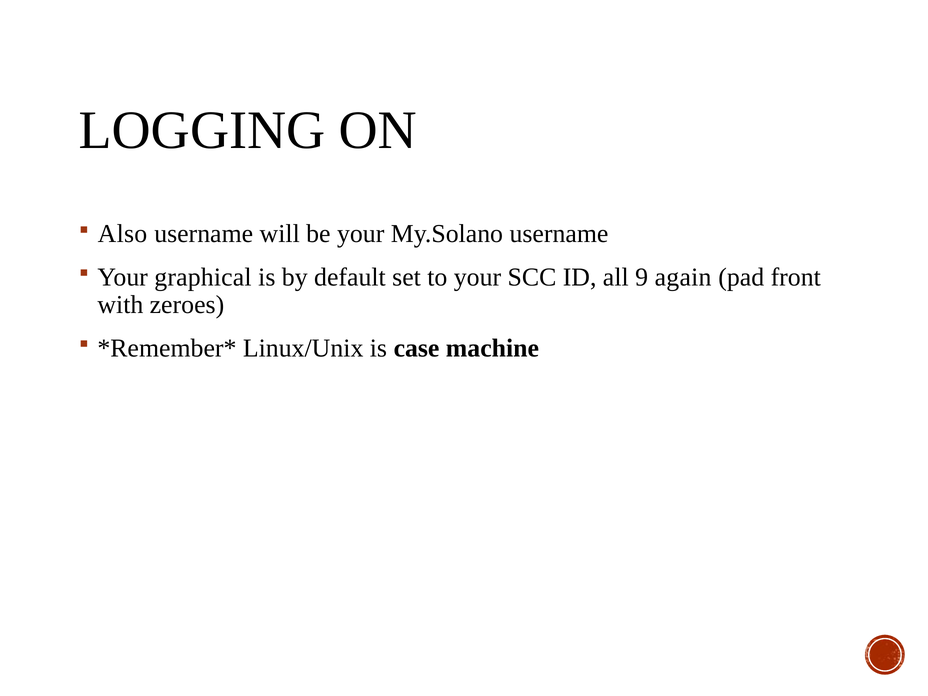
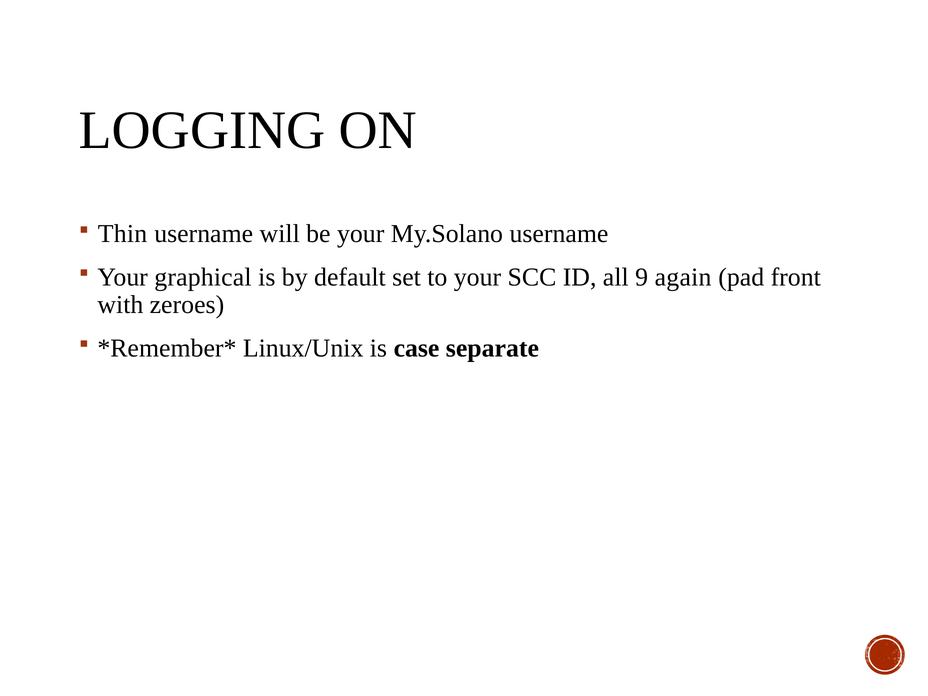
Also: Also -> Thin (122, 234)
machine: machine -> separate (492, 348)
